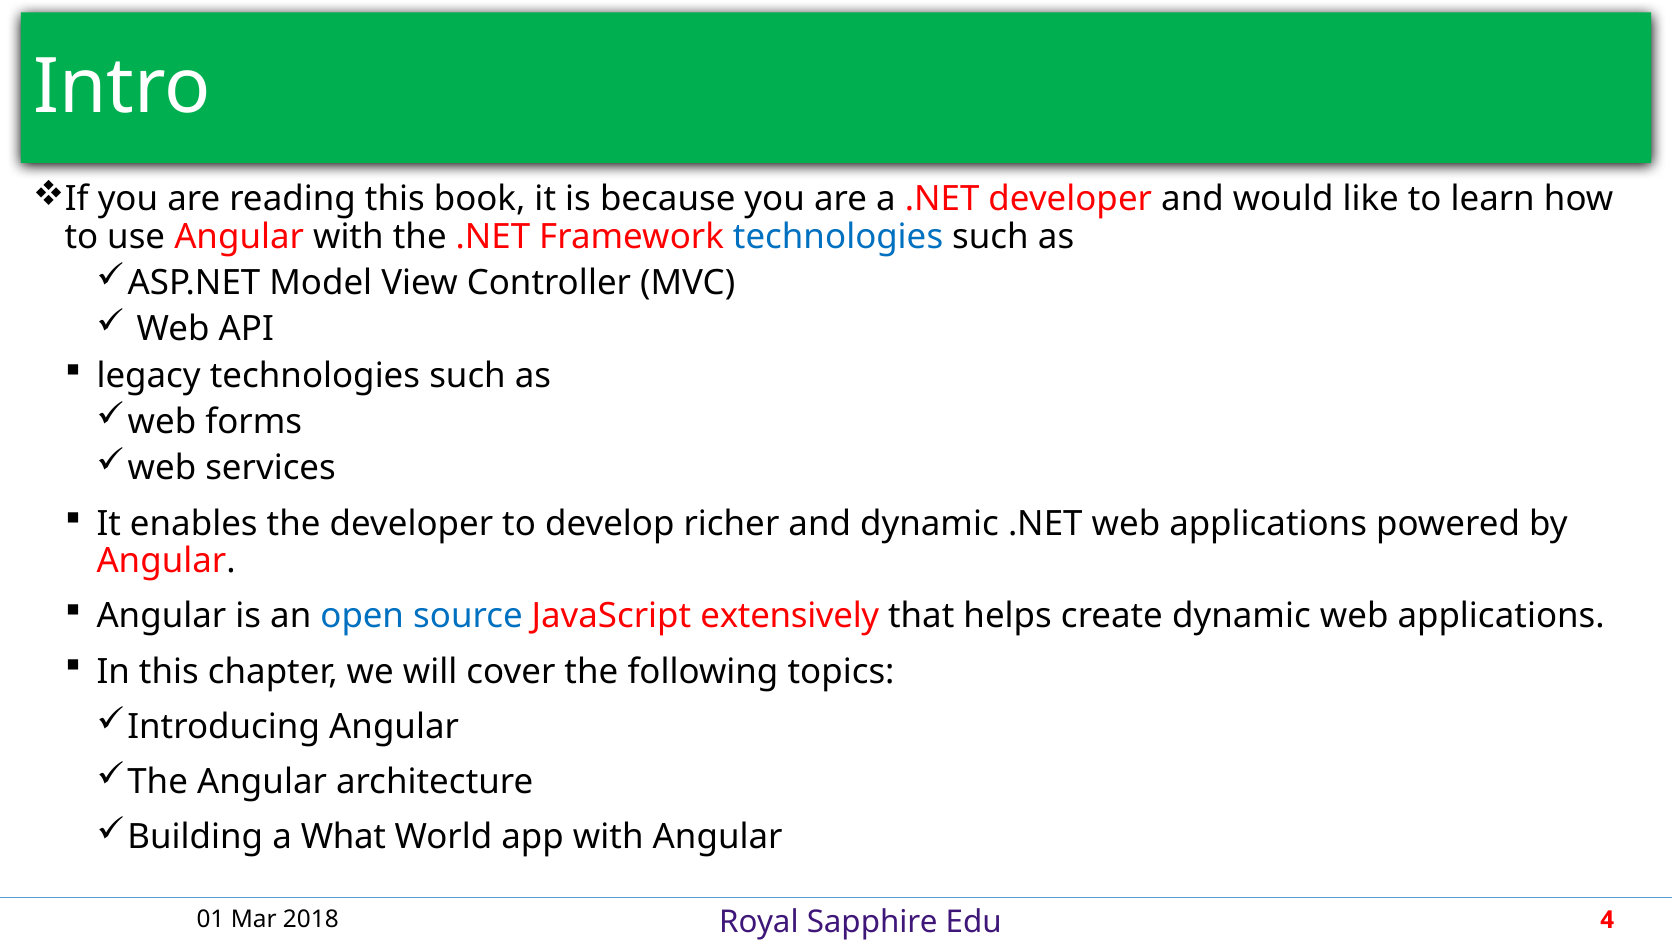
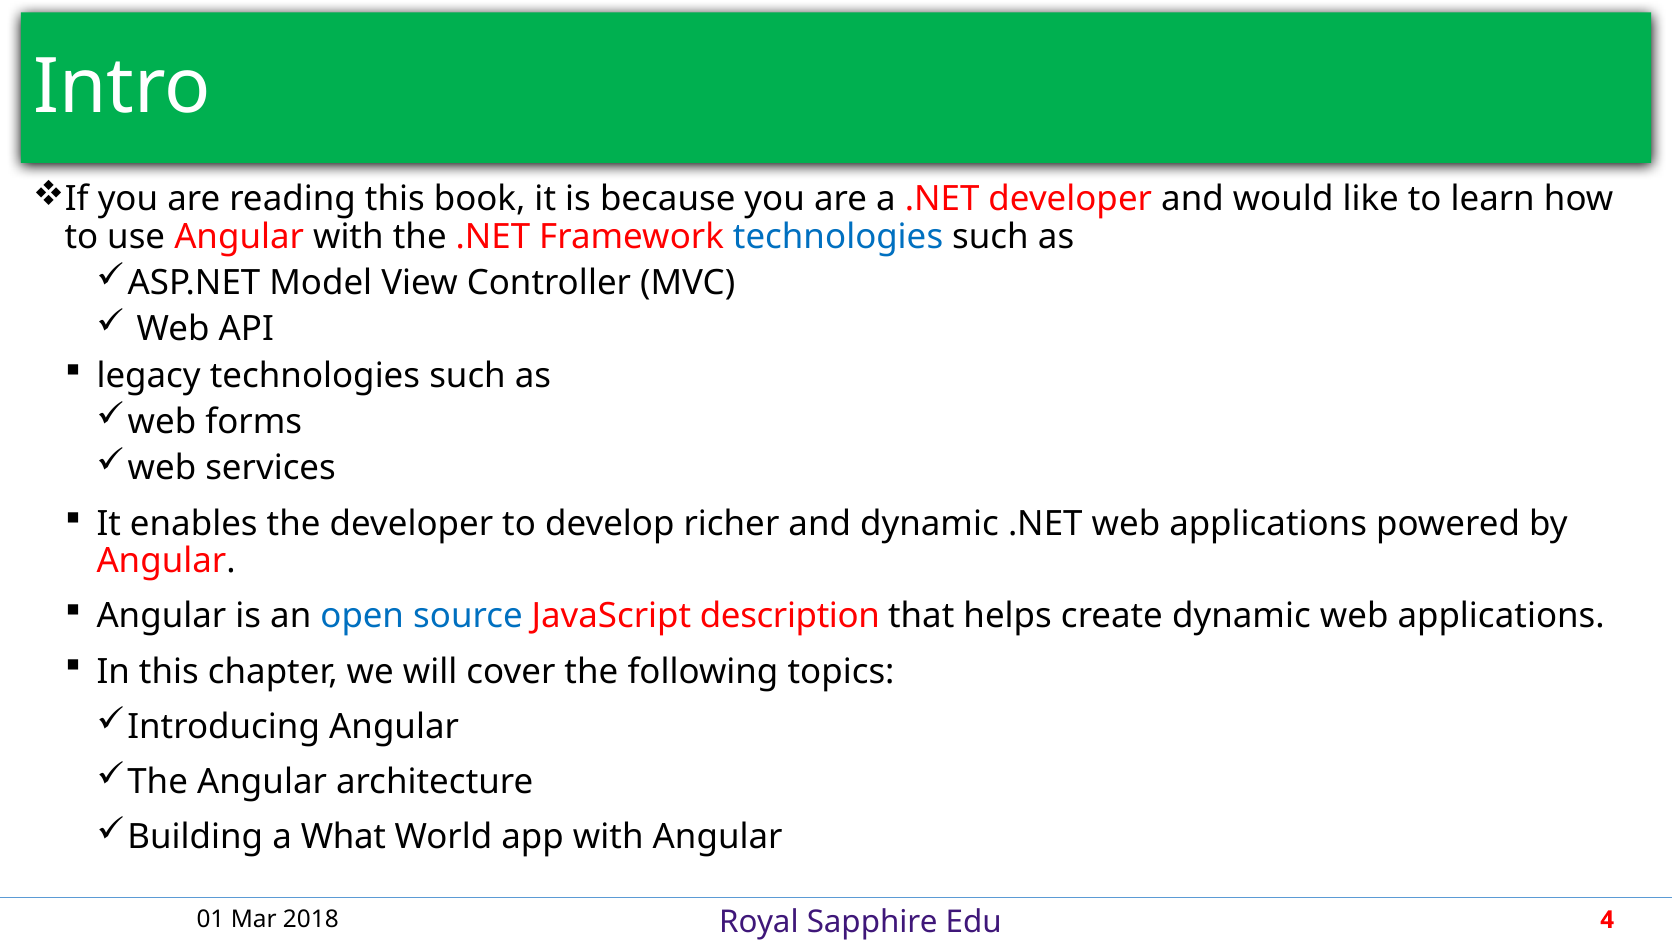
extensively: extensively -> description (790, 616)
